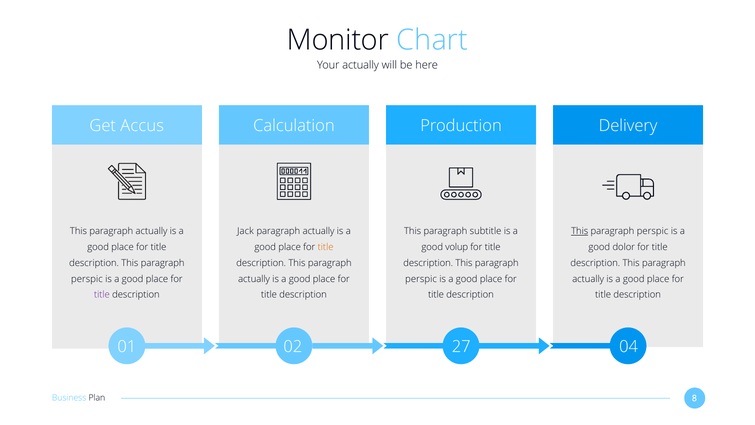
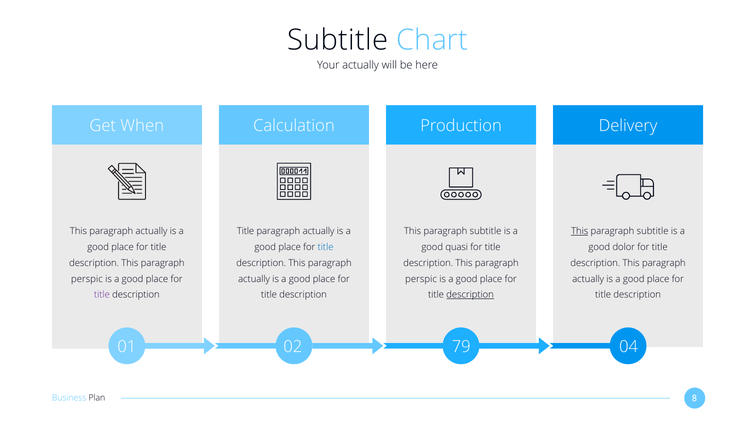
Monitor: Monitor -> Subtitle (338, 40)
Accus: Accus -> When (142, 126)
Jack: Jack -> Title (246, 231)
perspic: perspic -> subtitle (653, 231)
title colour: orange -> blue (326, 247)
volup: volup -> quasi (457, 247)
description underline: none -> present (470, 295)
27: 27 -> 79 (461, 347)
